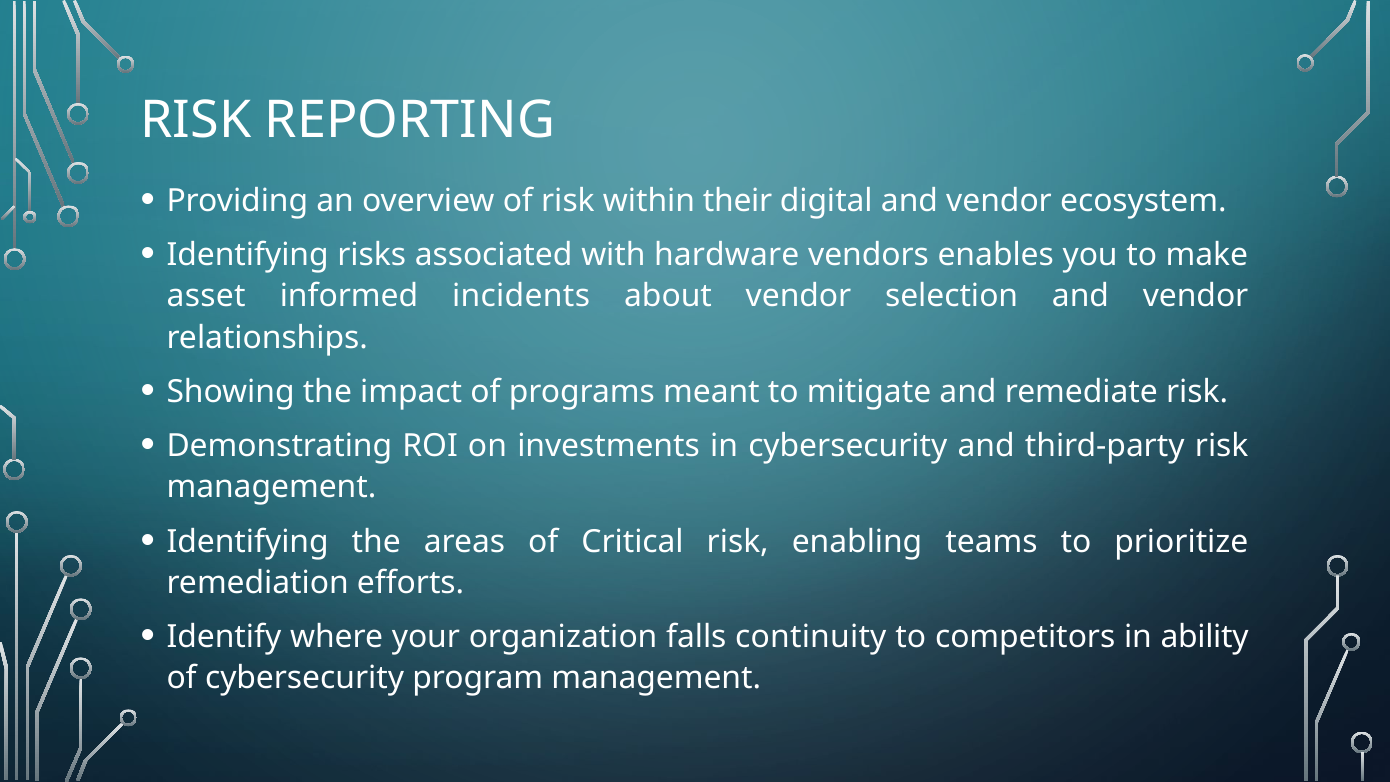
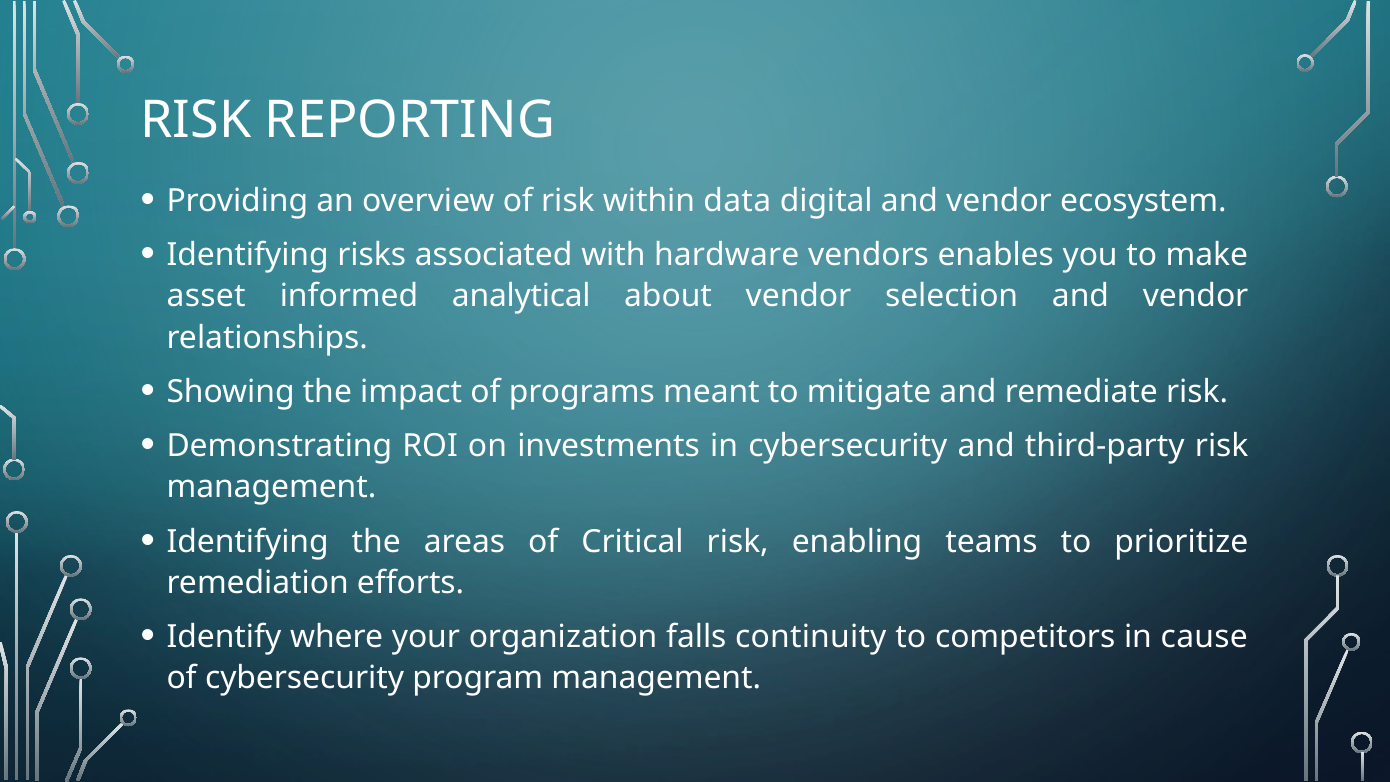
their: their -> data (737, 201)
incidents: incidents -> analytical (521, 296)
ability: ability -> cause (1204, 637)
